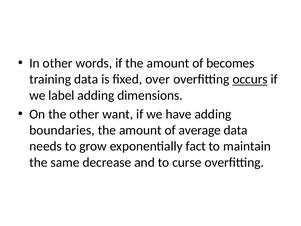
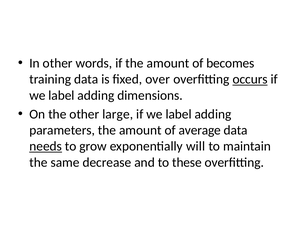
want: want -> large (118, 114)
have: have -> label (179, 114)
boundaries: boundaries -> parameters (62, 130)
needs underline: none -> present (46, 146)
fact: fact -> will (196, 146)
curse: curse -> these (187, 162)
